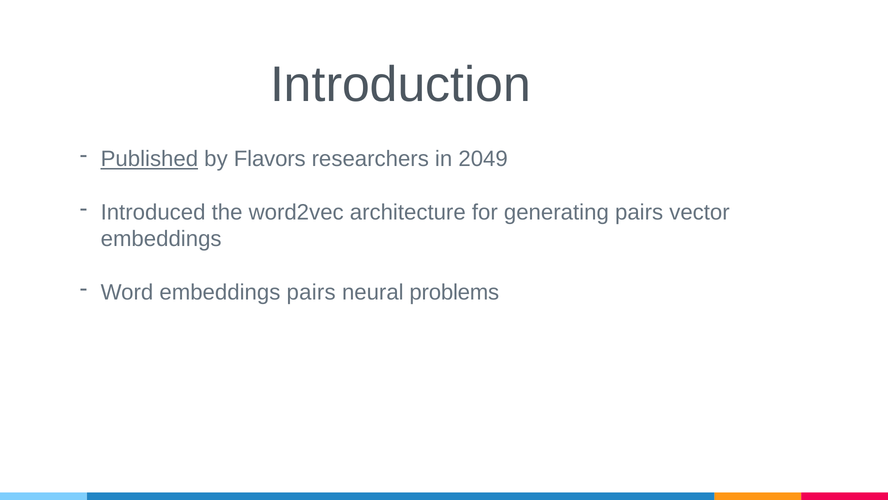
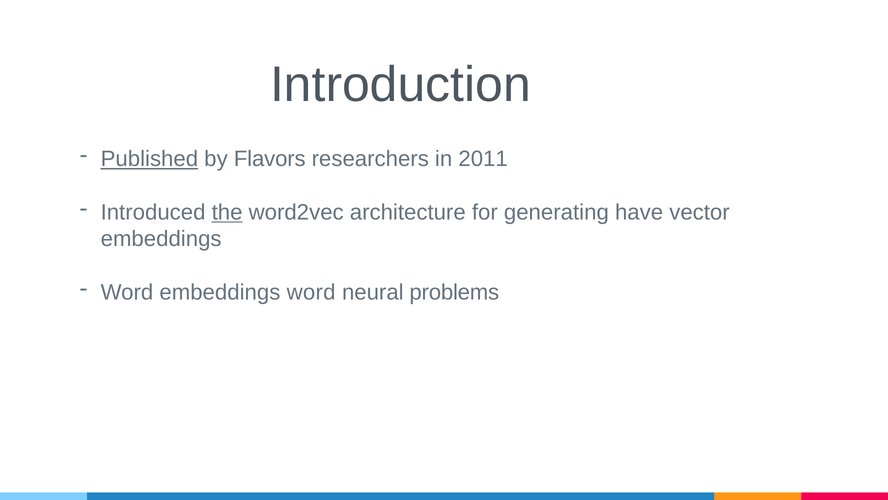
2049: 2049 -> 2011 (483, 159)
the underline: none -> present (227, 212)
generating pairs: pairs -> have (639, 212)
embeddings pairs: pairs -> word (311, 292)
